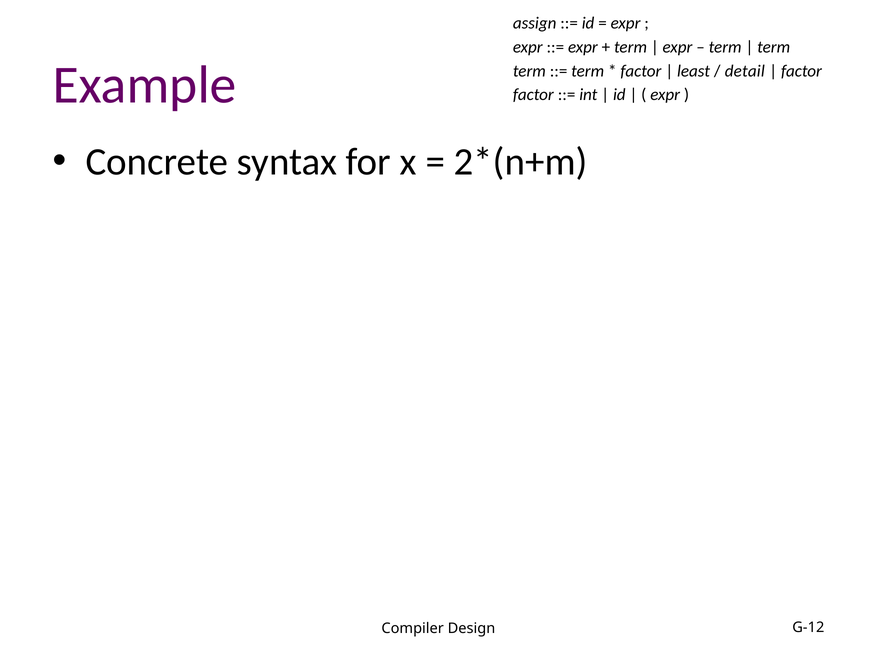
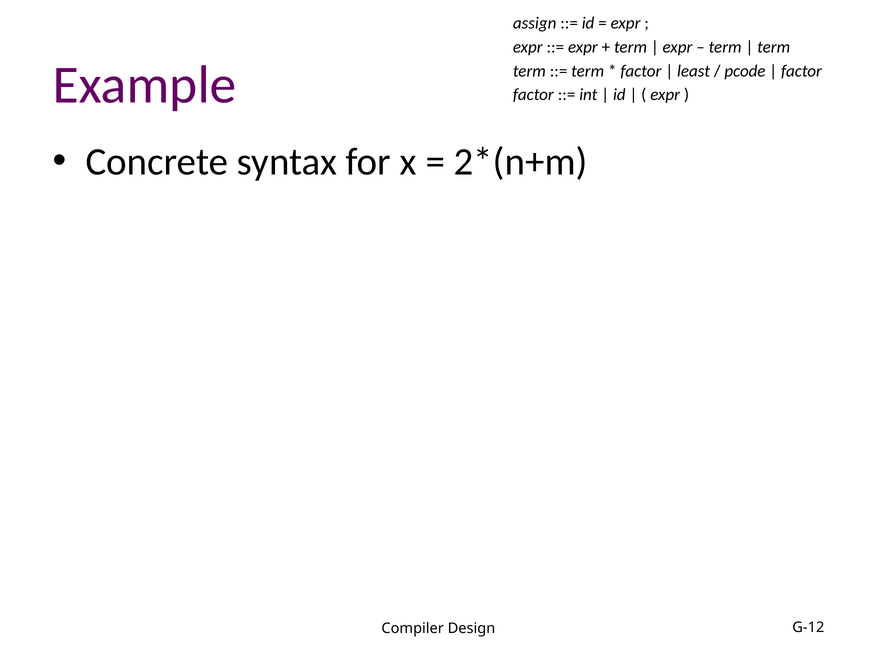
detail: detail -> pcode (745, 71)
